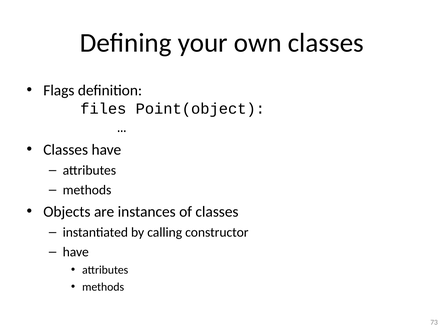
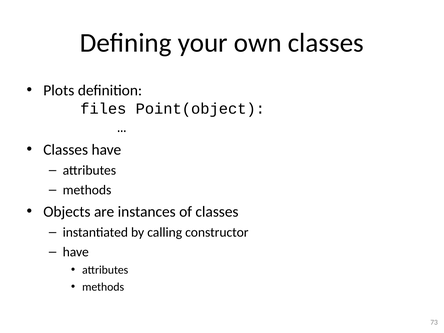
Flags: Flags -> Plots (59, 90)
